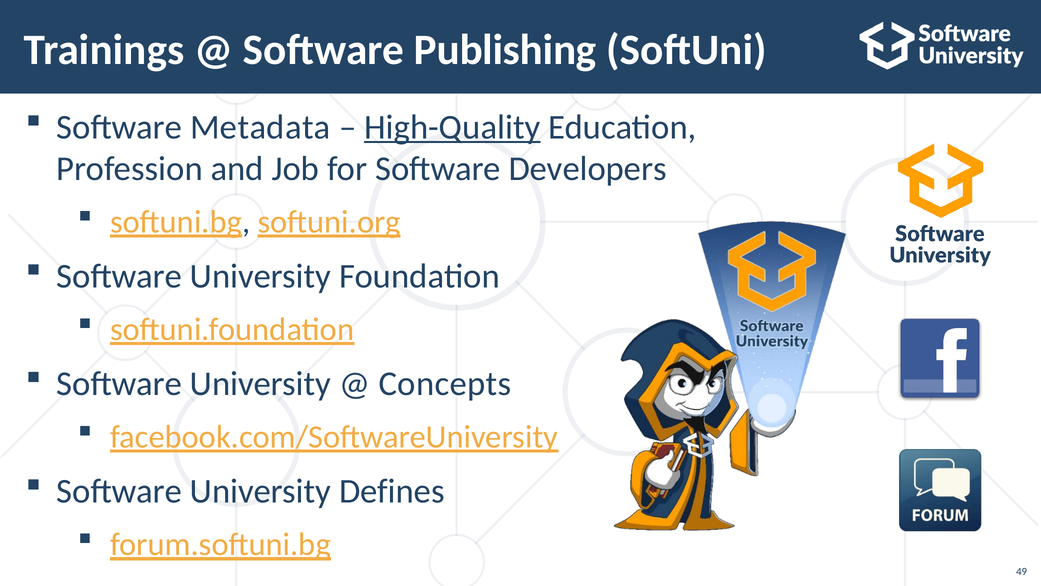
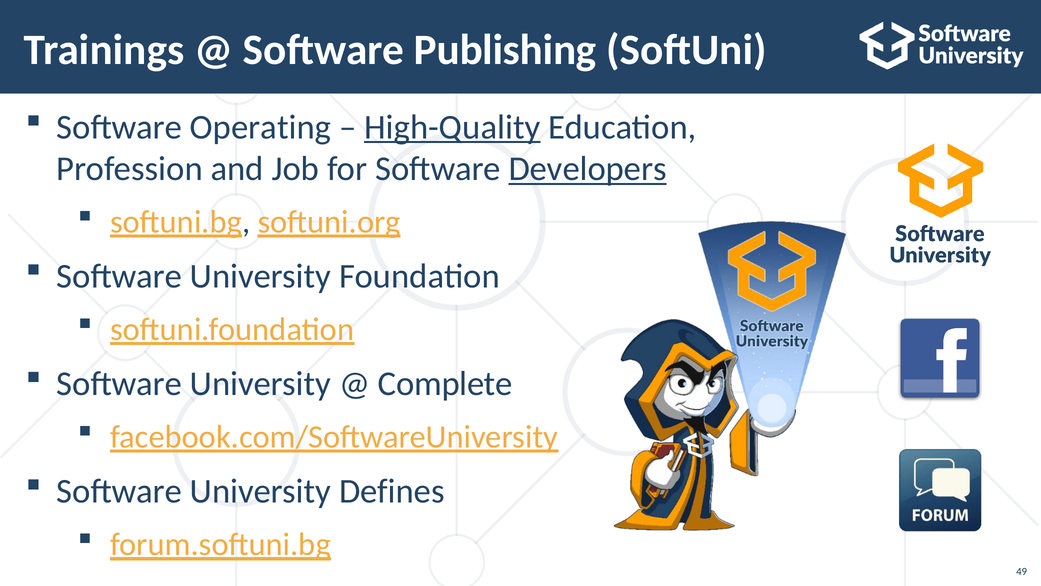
Metadata: Metadata -> Operating (260, 127)
Developers underline: none -> present (588, 169)
Concepts: Concepts -> Complete (445, 384)
